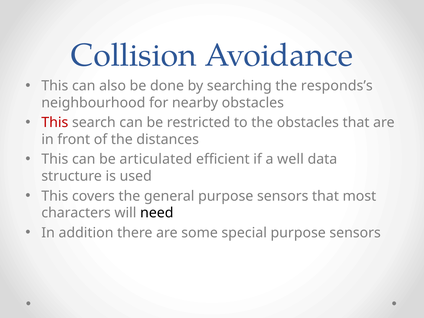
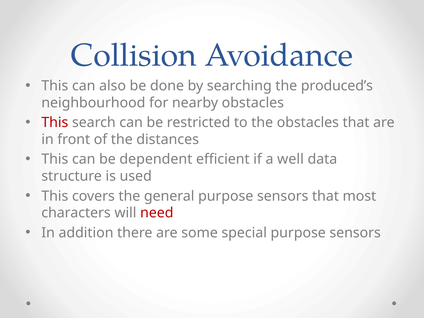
responds’s: responds’s -> produced’s (337, 86)
articulated: articulated -> dependent (156, 159)
need colour: black -> red (157, 213)
